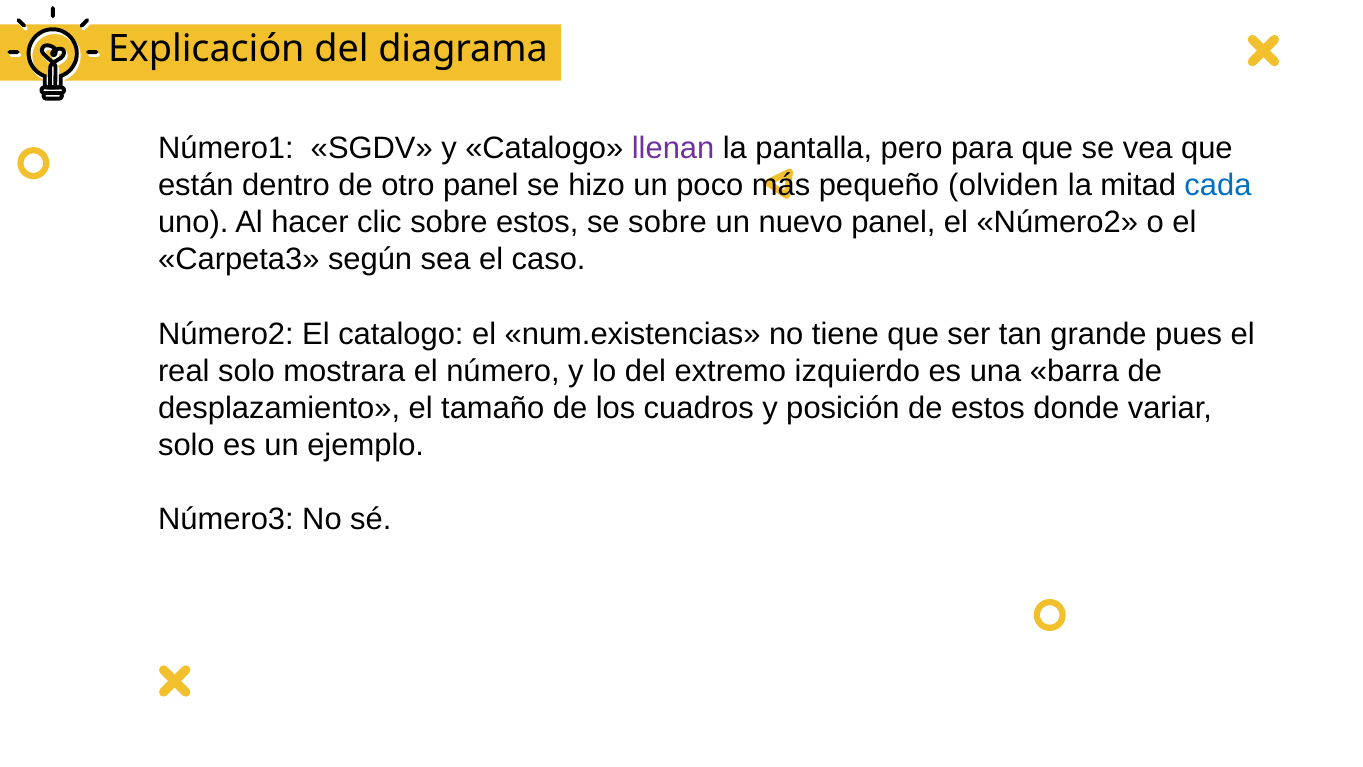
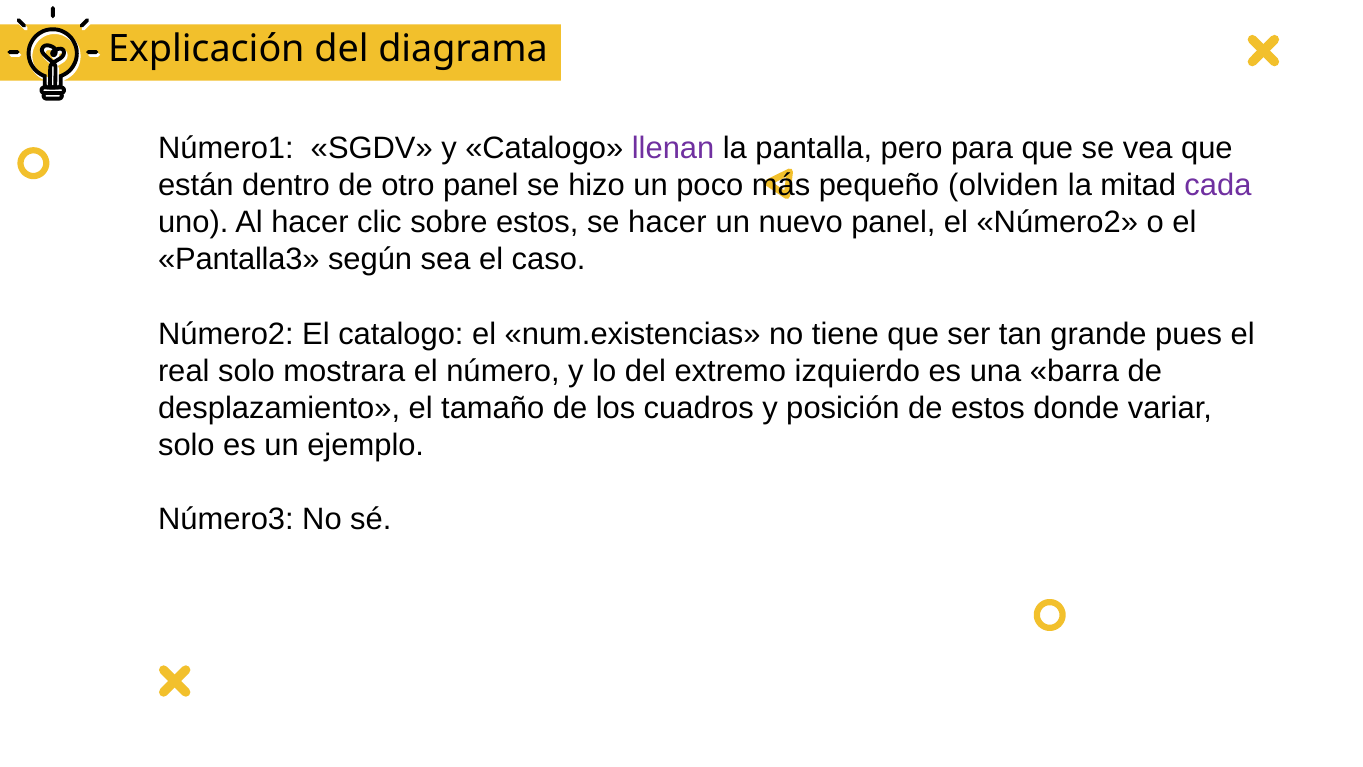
cada colour: blue -> purple (1218, 186)
se sobre: sobre -> hacer (667, 223)
Carpeta3: Carpeta3 -> Pantalla3 (239, 260)
